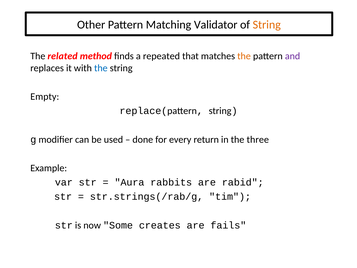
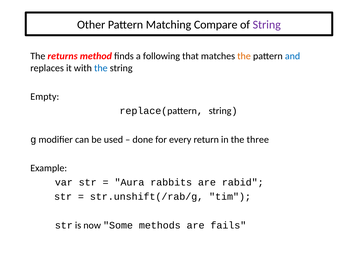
Validator: Validator -> Compare (216, 25)
String colour: orange -> purple (267, 25)
related: related -> returns (63, 56)
repeated: repeated -> following (161, 56)
and colour: purple -> blue (293, 56)
str.strings(/rab/g: str.strings(/rab/g -> str.unshift(/rab/g (147, 196)
creates: creates -> methods (160, 225)
